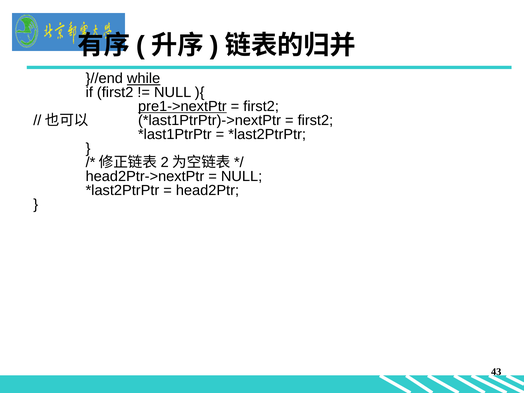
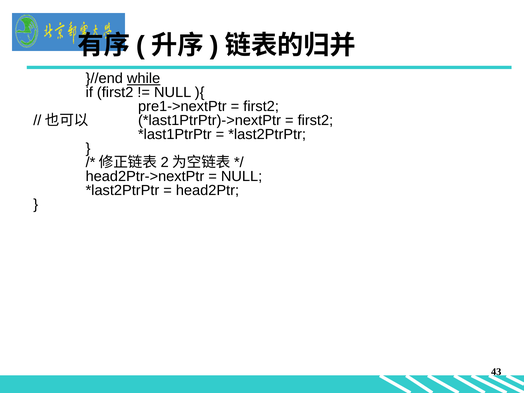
pre1->nextPtr underline: present -> none (182, 106)
